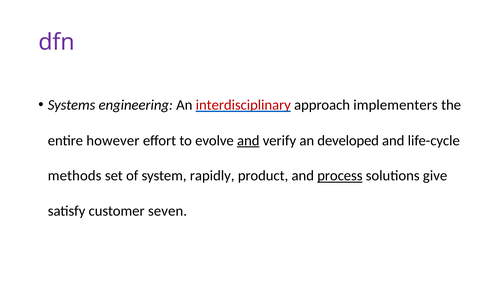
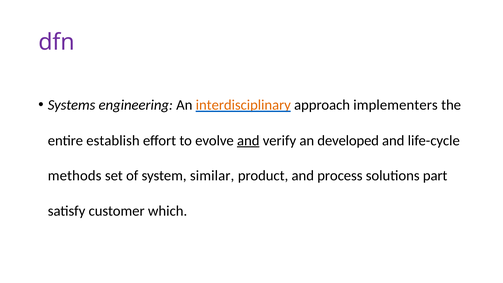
interdisciplinary colour: red -> orange (243, 105)
however: however -> establish (113, 141)
rapidly: rapidly -> similar (212, 176)
process underline: present -> none (340, 176)
give: give -> part (435, 176)
seven: seven -> which (168, 211)
